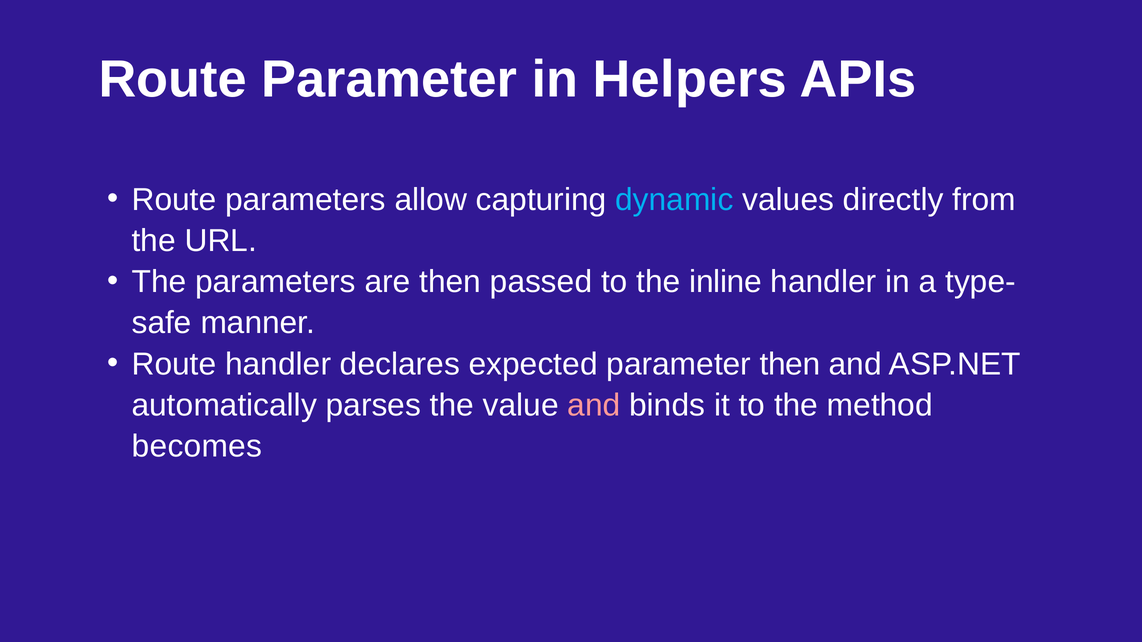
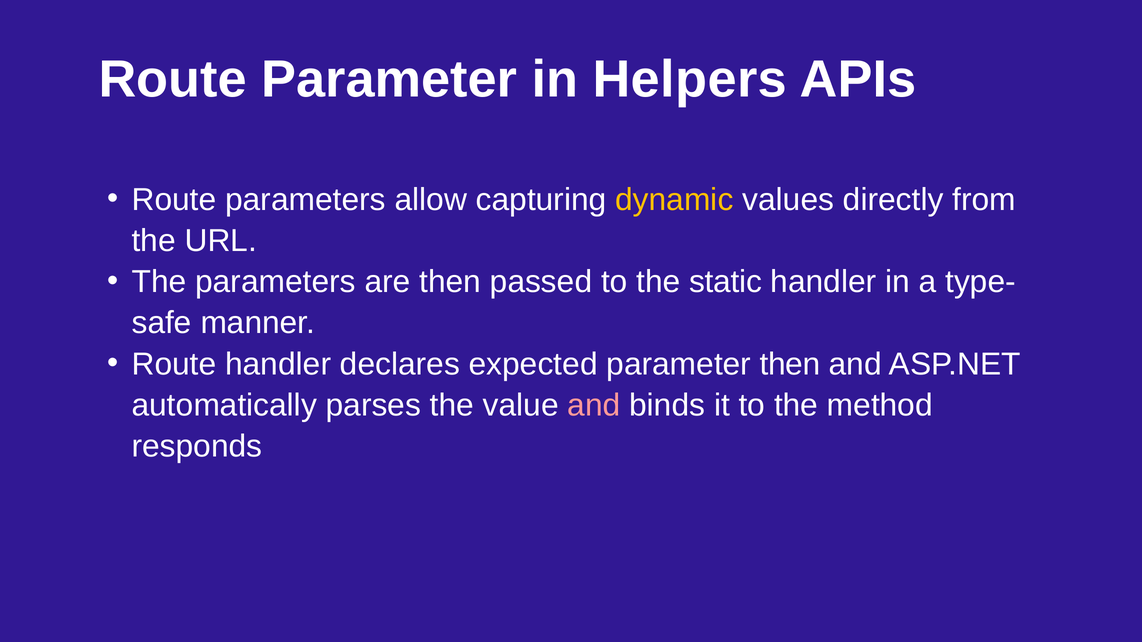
dynamic colour: light blue -> yellow (674, 200)
inline: inline -> static (726, 282)
becomes: becomes -> responds (197, 446)
